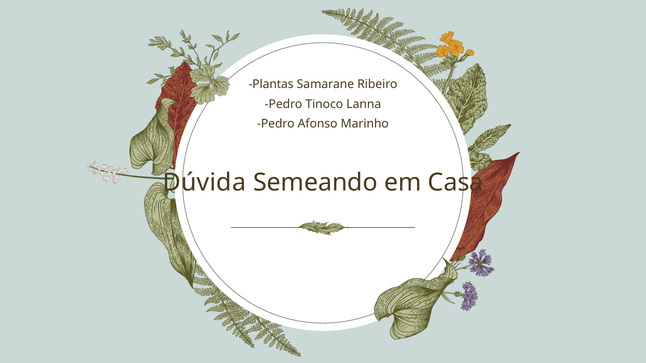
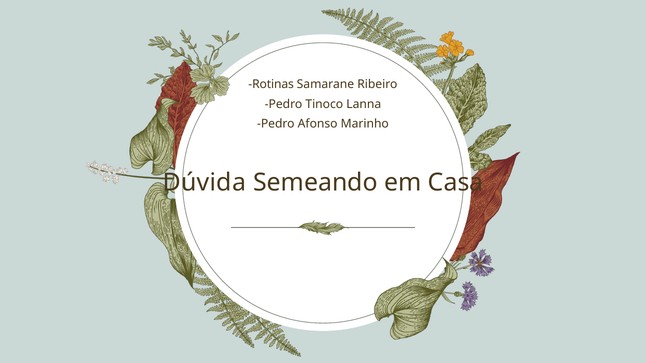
Plantas: Plantas -> Rotinas (271, 84)
